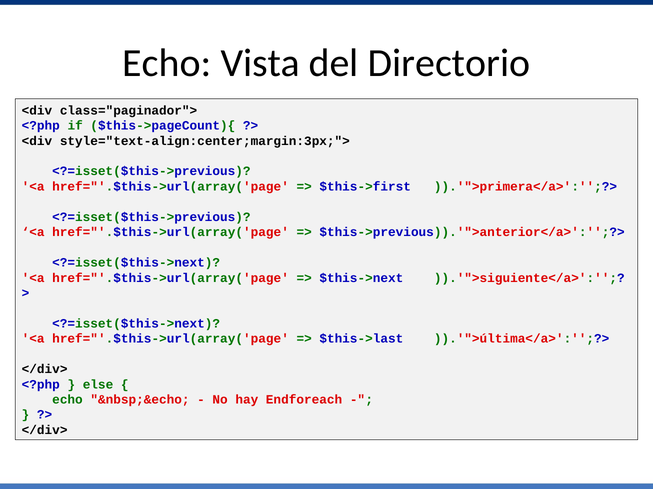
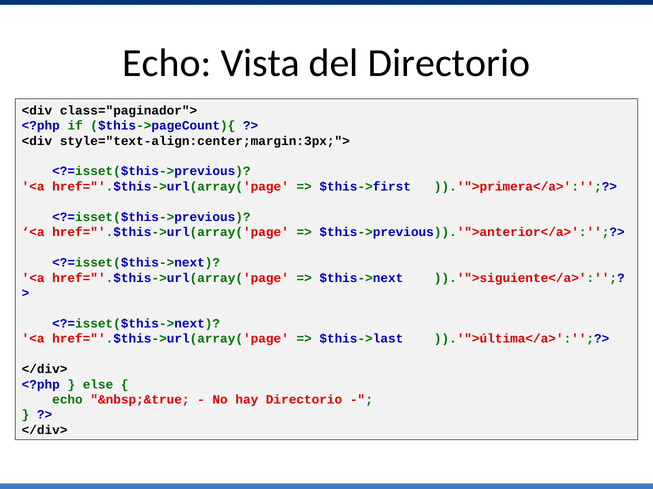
&nbsp;&echo: &nbsp;&echo -> &nbsp;&true (140, 400)
hay Endforeach: Endforeach -> Directorio (304, 400)
